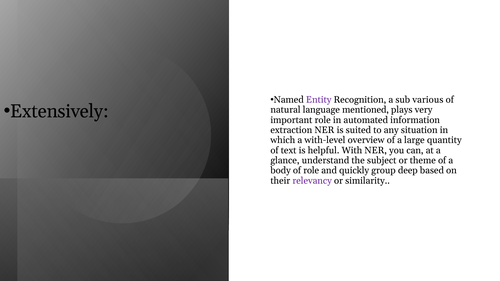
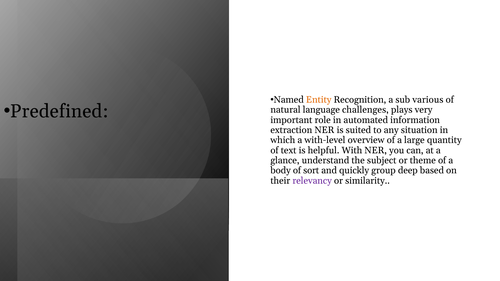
Entity colour: purple -> orange (319, 100)
Extensively: Extensively -> Predefined (59, 111)
mentioned: mentioned -> challenges (365, 110)
of role: role -> sort (311, 171)
